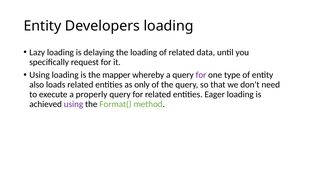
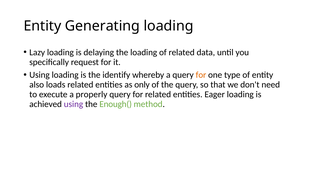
Developers: Developers -> Generating (102, 26)
mapper: mapper -> identify (116, 75)
for colour: purple -> orange (201, 75)
Format(: Format( -> Enough( (116, 104)
